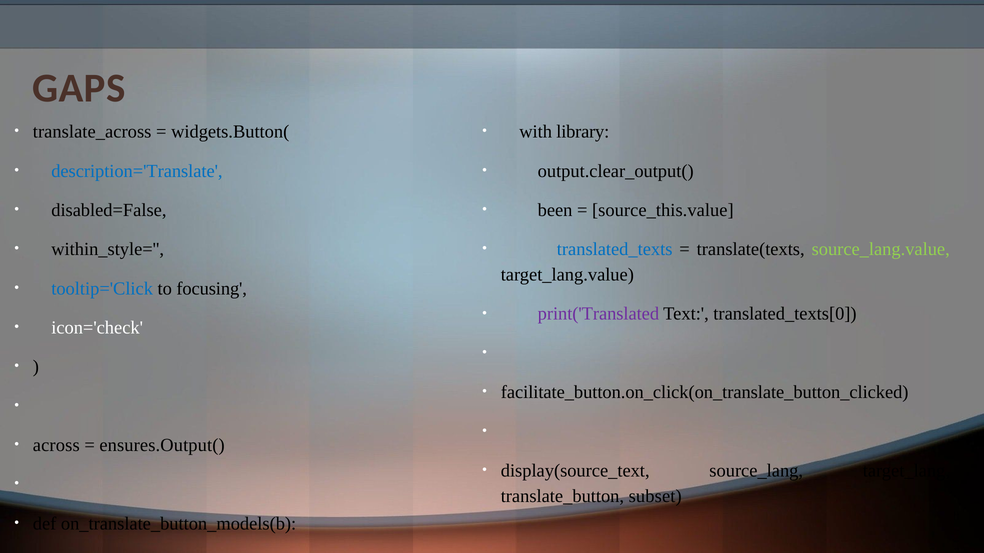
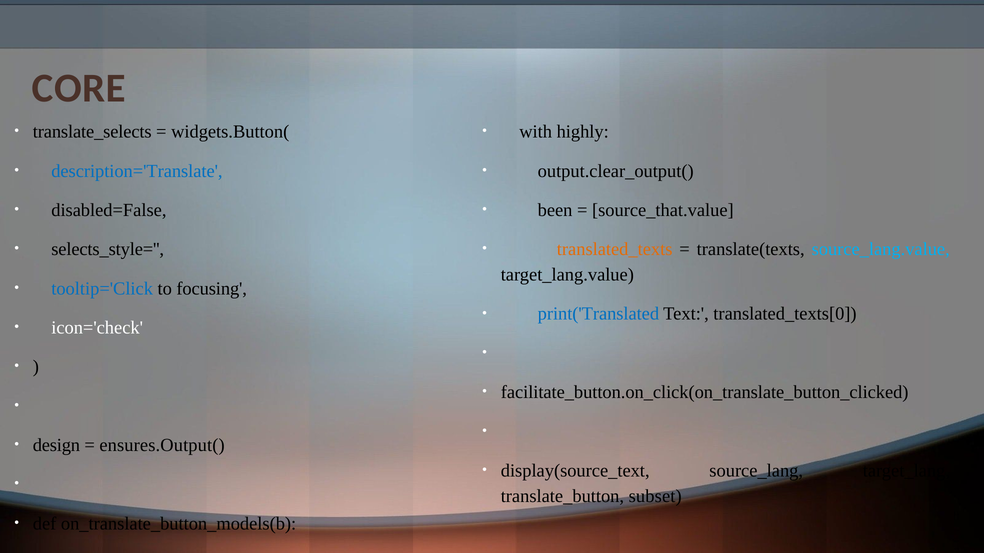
GAPS: GAPS -> CORE (79, 88)
translate_across: translate_across -> translate_selects (92, 132)
library: library -> highly (583, 132)
source_this.value: source_this.value -> source_that.value (663, 210)
within_style=: within_style= -> selects_style= (108, 250)
translated_texts colour: blue -> orange (615, 250)
source_lang.value colour: light green -> light blue (881, 250)
print('Translated colour: purple -> blue (598, 314)
across: across -> design (56, 446)
